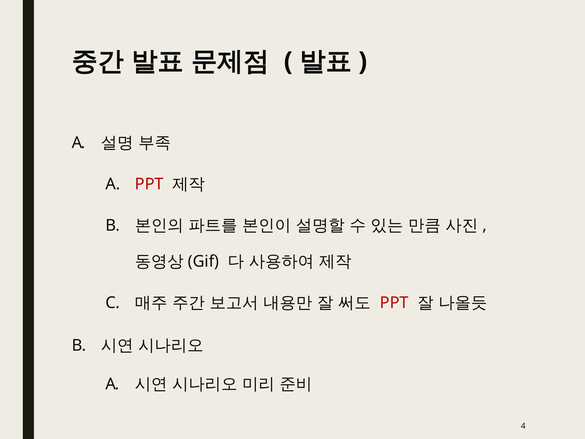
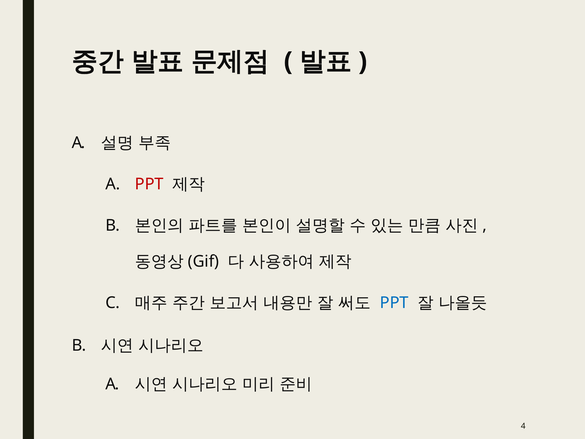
PPT colour: red -> blue (394, 303)
